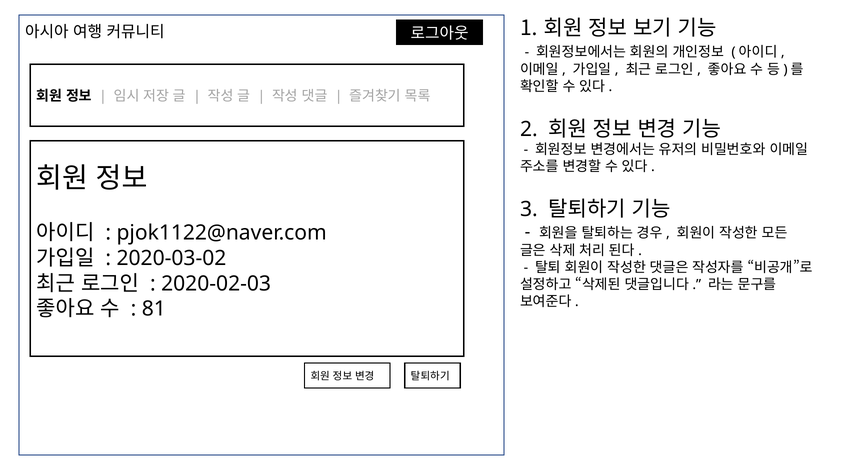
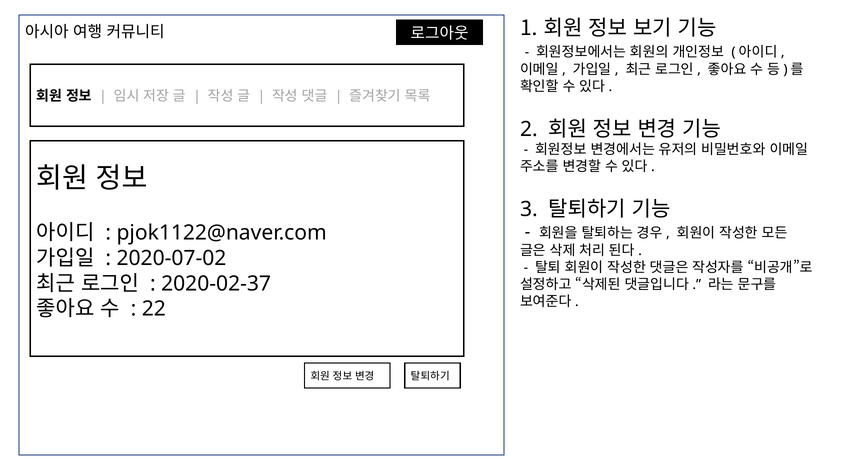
2020-03-02: 2020-03-02 -> 2020-07-02 (171, 258)
2020-02-03: 2020-02-03 -> 2020-02-37 (216, 283)
81: 81 -> 22 (154, 309)
